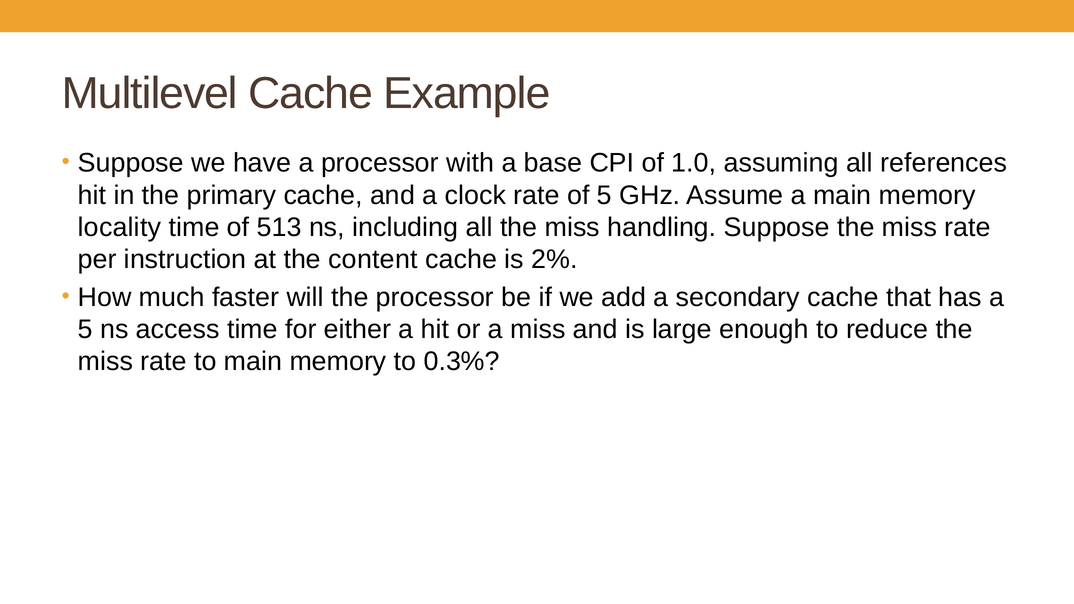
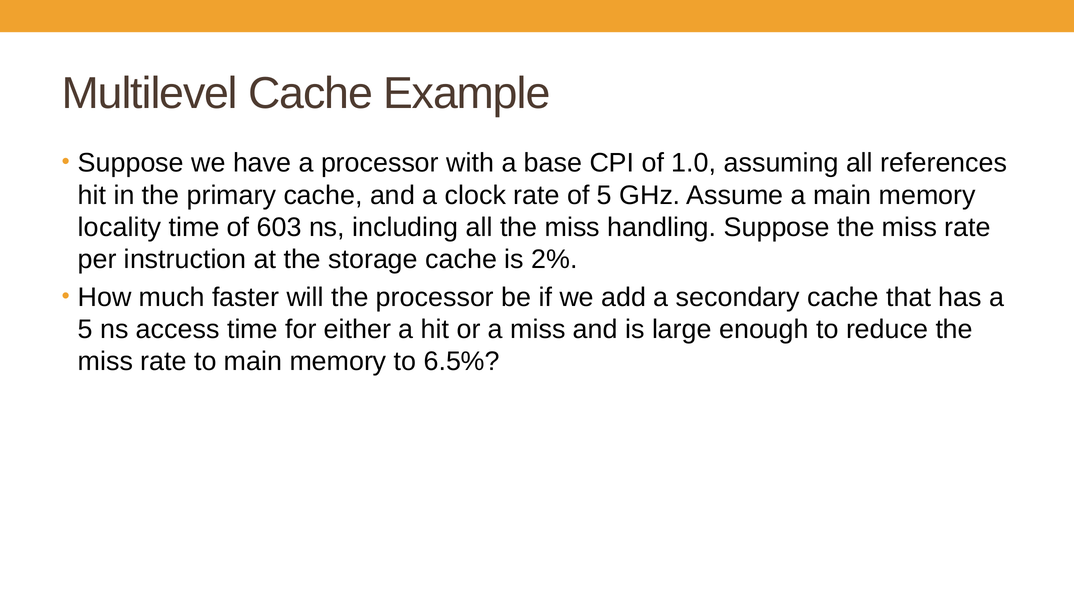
513: 513 -> 603 (279, 227)
content: content -> storage (373, 260)
0.3%: 0.3% -> 6.5% (462, 362)
